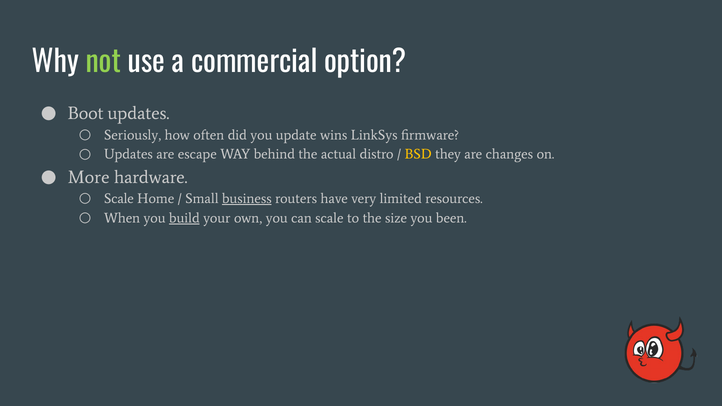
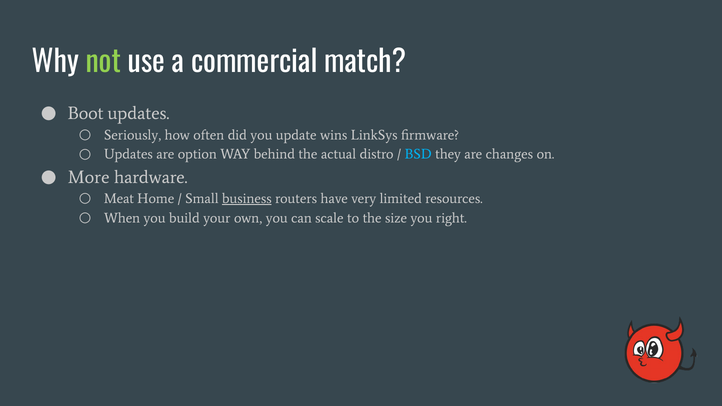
option: option -> match (365, 63)
escape: escape -> option (197, 154)
BSD colour: yellow -> light blue (418, 154)
Scale: Scale -> Meat (119, 199)
build underline: present -> none (184, 218)
been: been -> right (451, 218)
